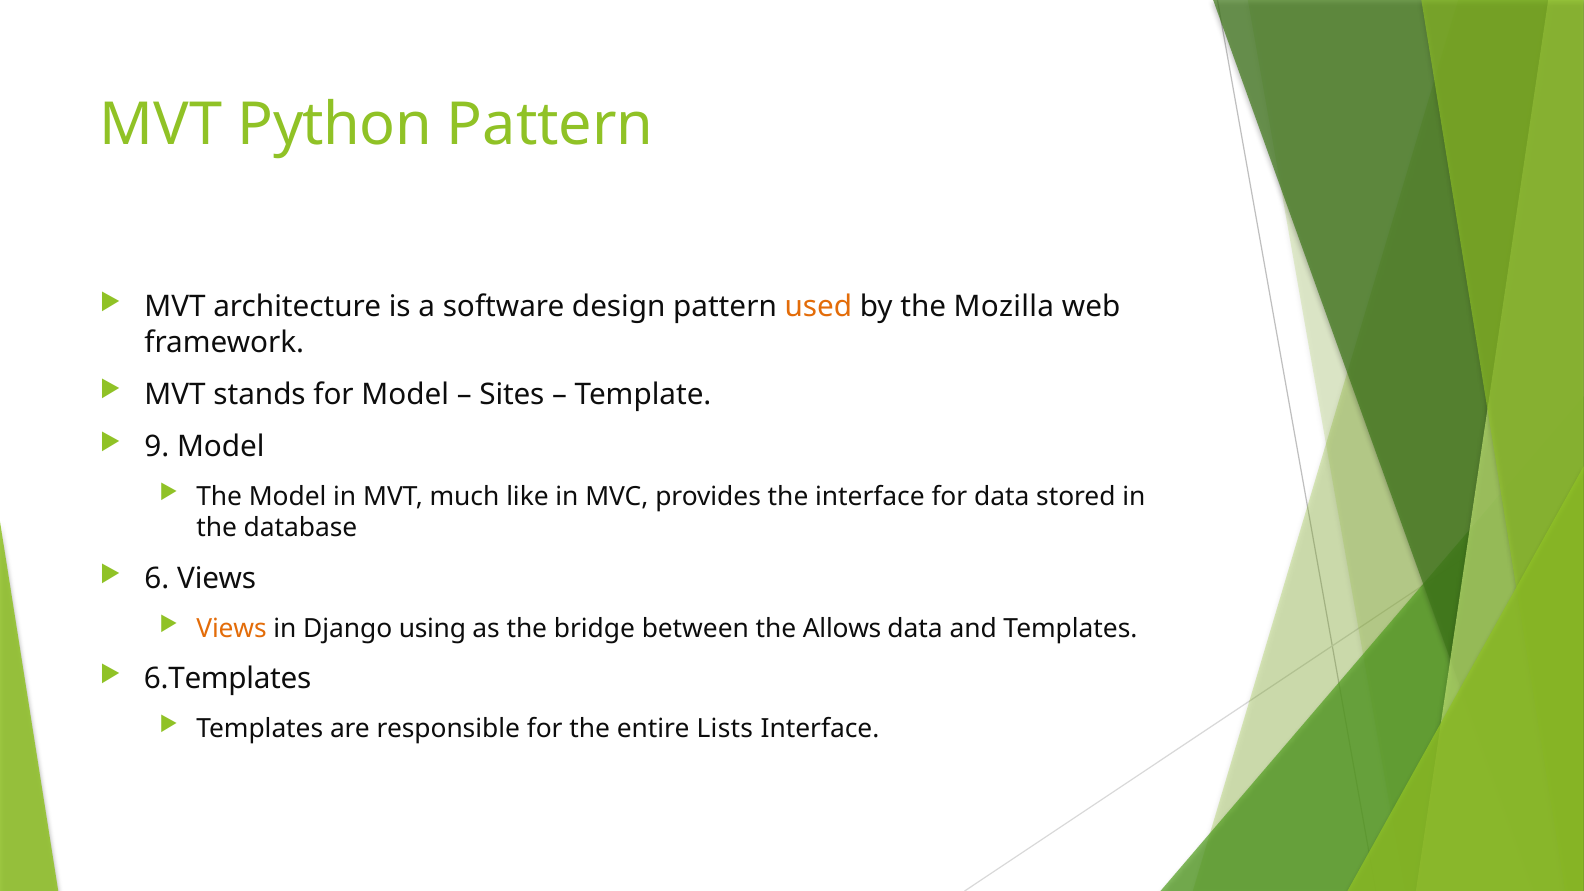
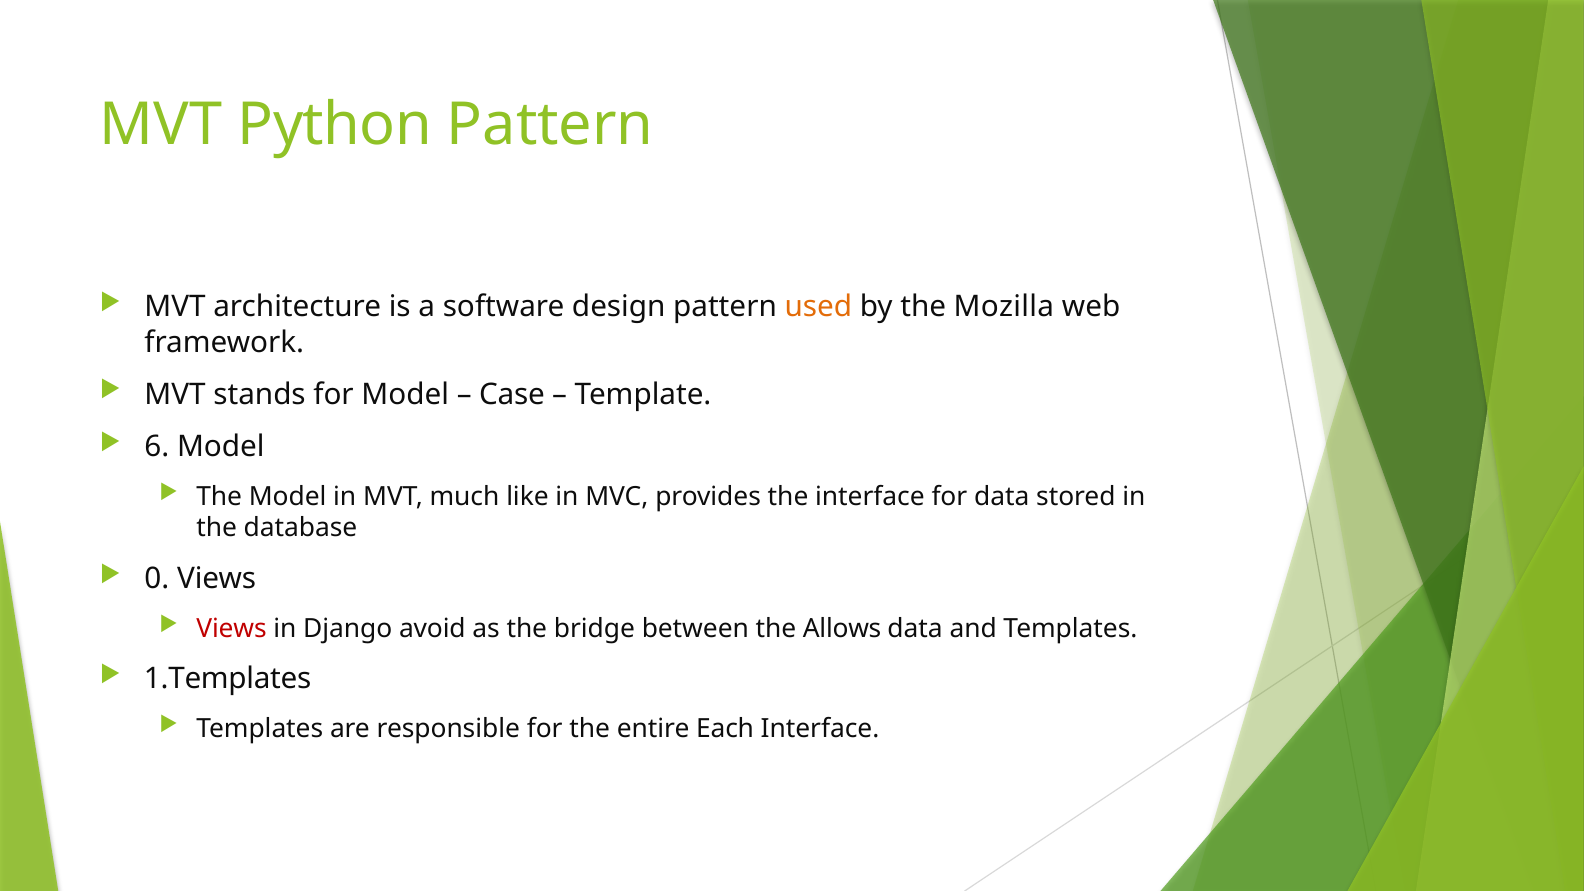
Sites: Sites -> Case (512, 394)
9: 9 -> 6 (157, 446)
6: 6 -> 0 (157, 578)
Views colour: orange -> red (232, 628)
using: using -> avoid (432, 628)
6.Templates: 6.Templates -> 1.Templates (228, 679)
Lists: Lists -> Each (725, 729)
